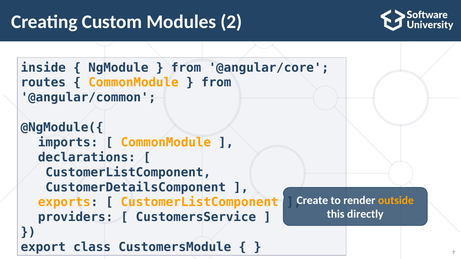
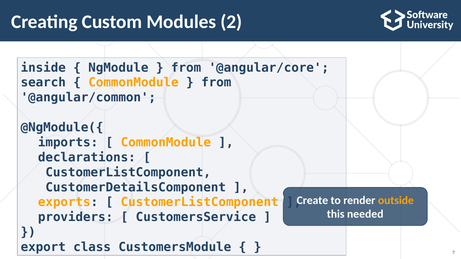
routes: routes -> search (43, 83)
directly: directly -> needed (365, 214)
